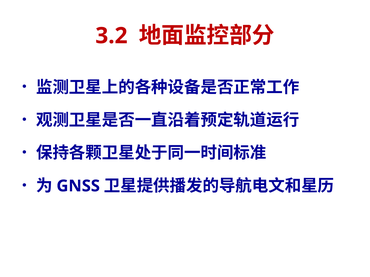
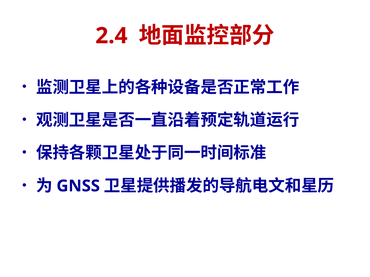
3.2: 3.2 -> 2.4 (111, 36)
